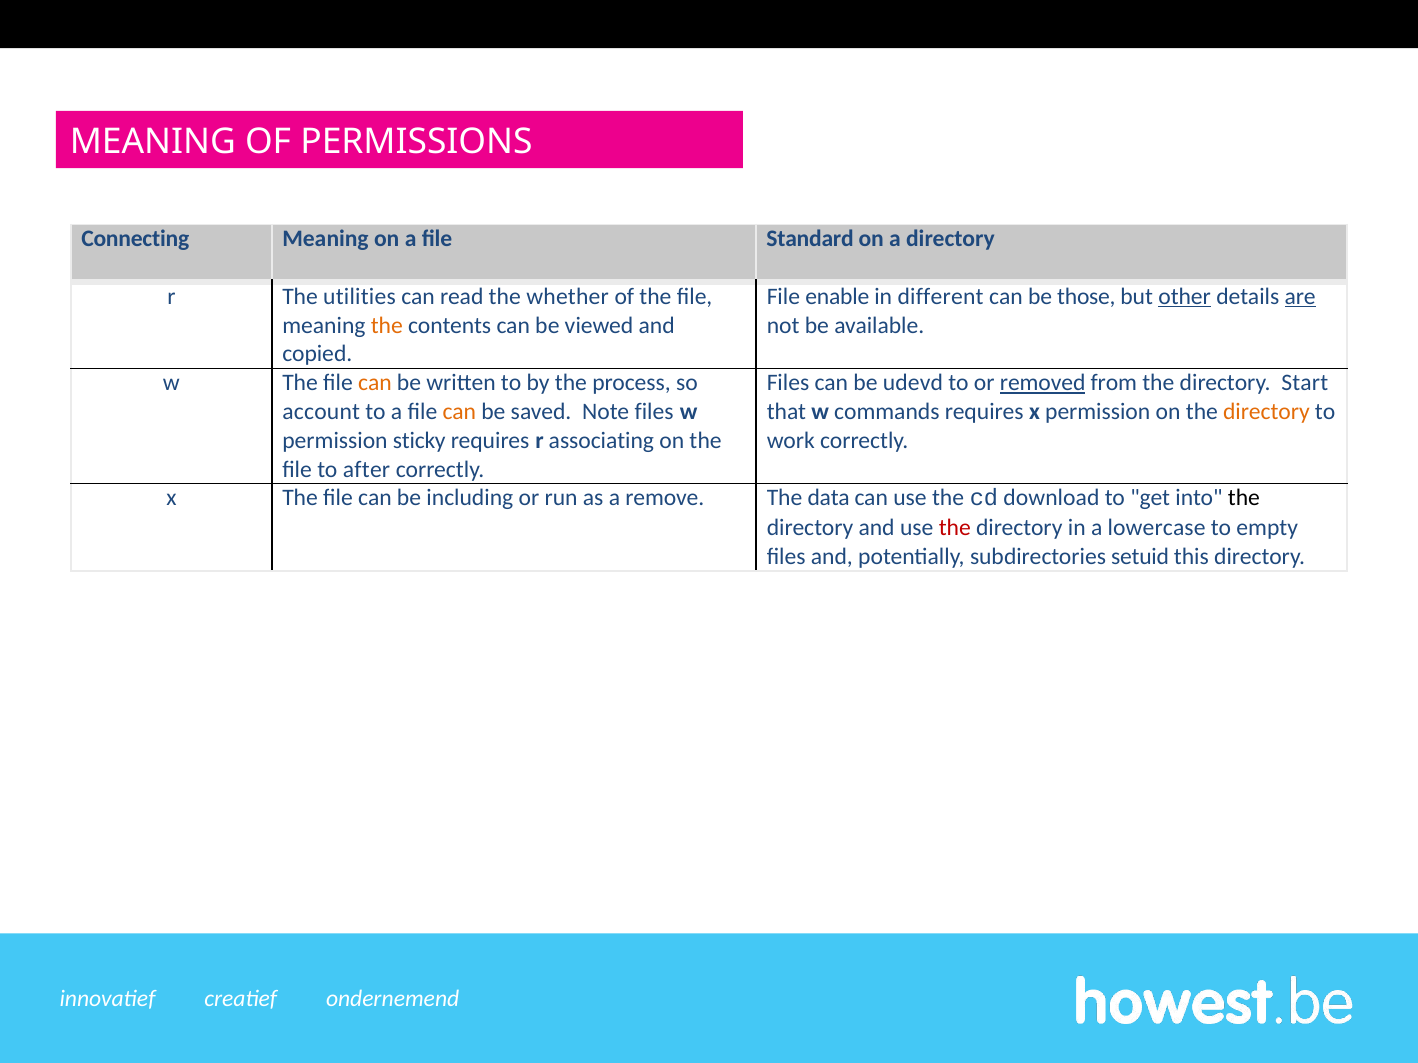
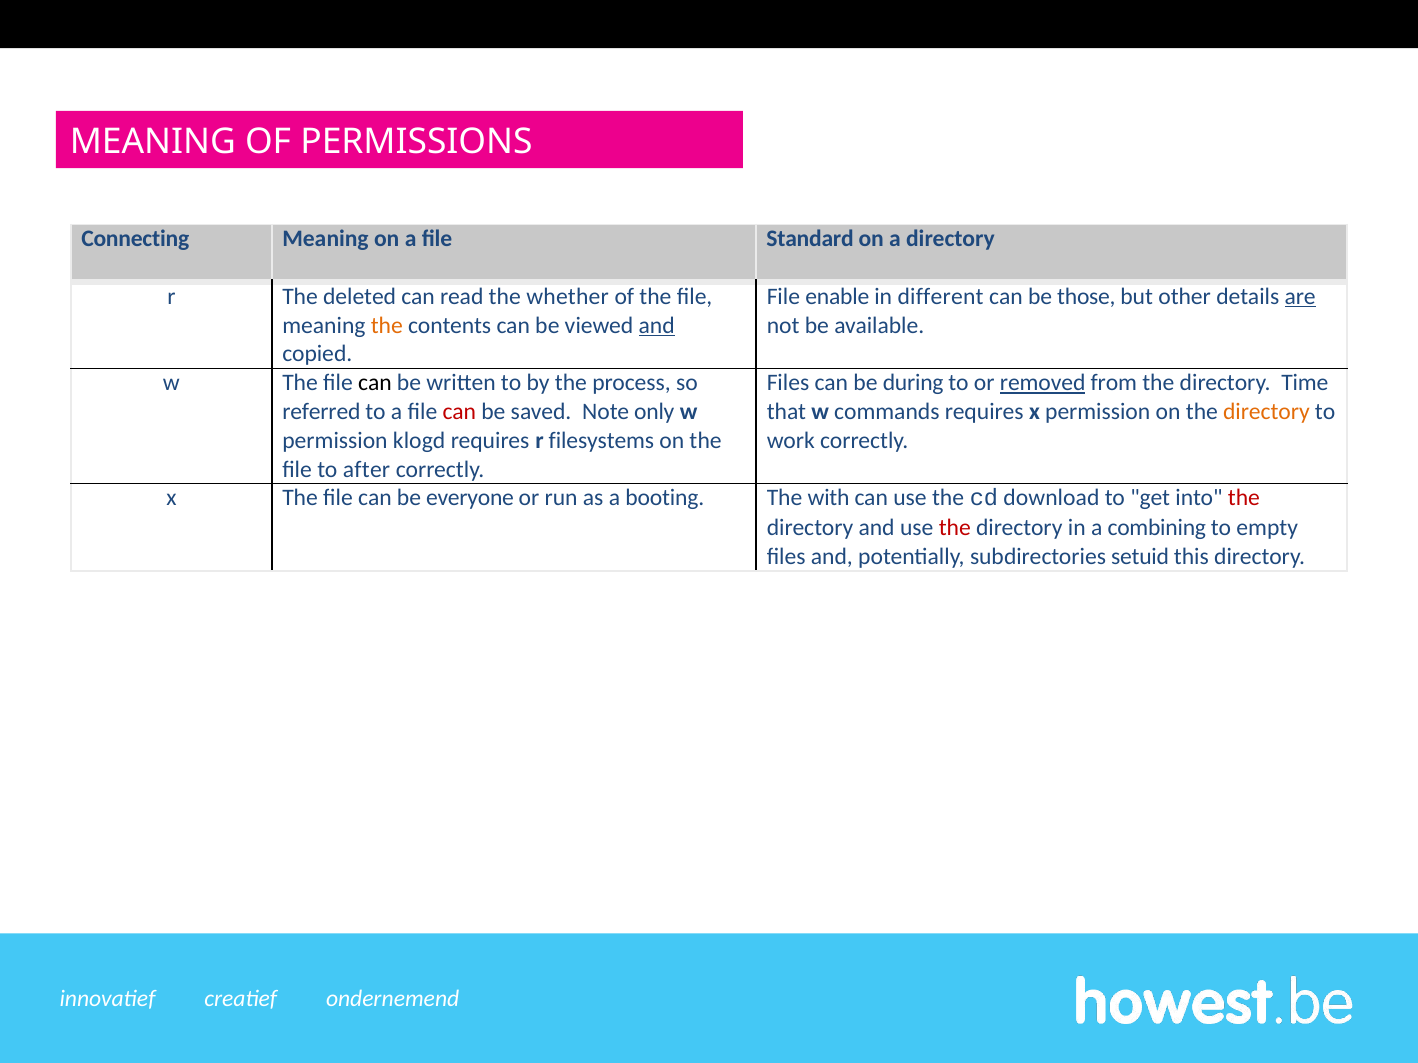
utilities: utilities -> deleted (360, 297)
other underline: present -> none (1185, 297)
and underline: none -> present (657, 325)
can colour: orange -> black (375, 383)
udevd: udevd -> during (913, 383)
Start: Start -> Time (1305, 383)
account: account -> referred (321, 412)
can colour: orange -> red (459, 412)
Note files: files -> only (654, 412)
sticky: sticky -> klogd (419, 441)
associating: associating -> filesystems (601, 441)
including: including -> everyone (470, 498)
remove: remove -> booting (665, 498)
data: data -> with (829, 498)
the colour: black -> red (1244, 498)
lowercase: lowercase -> combining (1157, 528)
